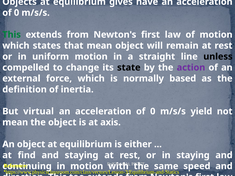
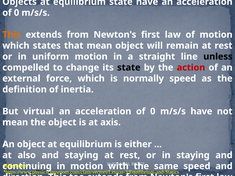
equilibrium gives: gives -> state (121, 2)
This colour: green -> orange (12, 35)
action colour: purple -> red (191, 68)
normally based: based -> speed (183, 79)
m/s/s yield: yield -> have (201, 111)
find: find -> also (27, 155)
